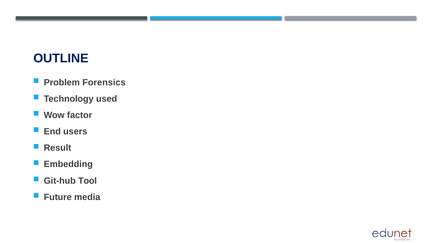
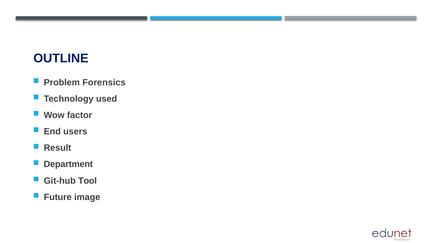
Embedding: Embedding -> Department (68, 164)
media: media -> image (87, 197)
